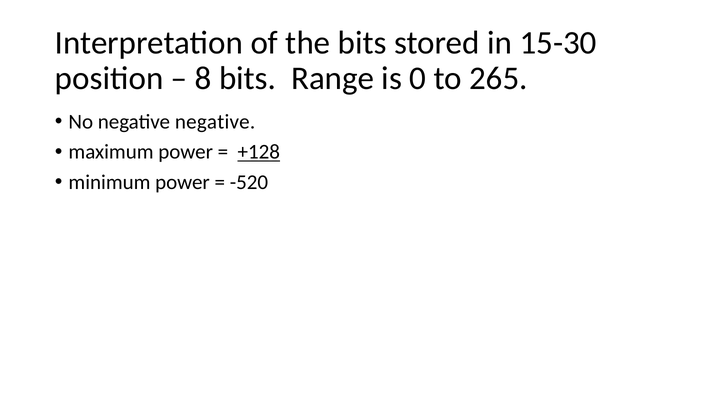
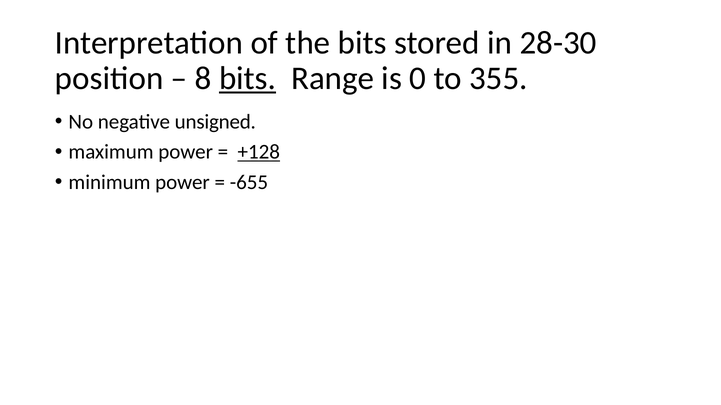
15-30: 15-30 -> 28-30 (558, 43)
bits underline: none -> present (248, 78)
265: 265 -> 355 (499, 78)
negative negative: negative -> unsigned (215, 122)
-520: -520 -> -655 (249, 182)
